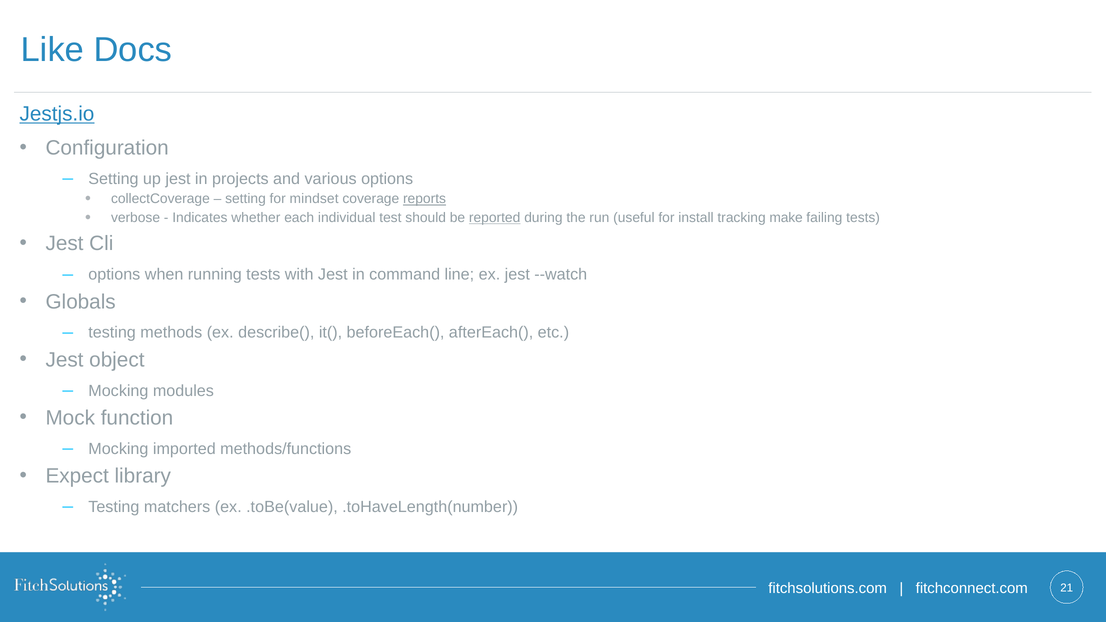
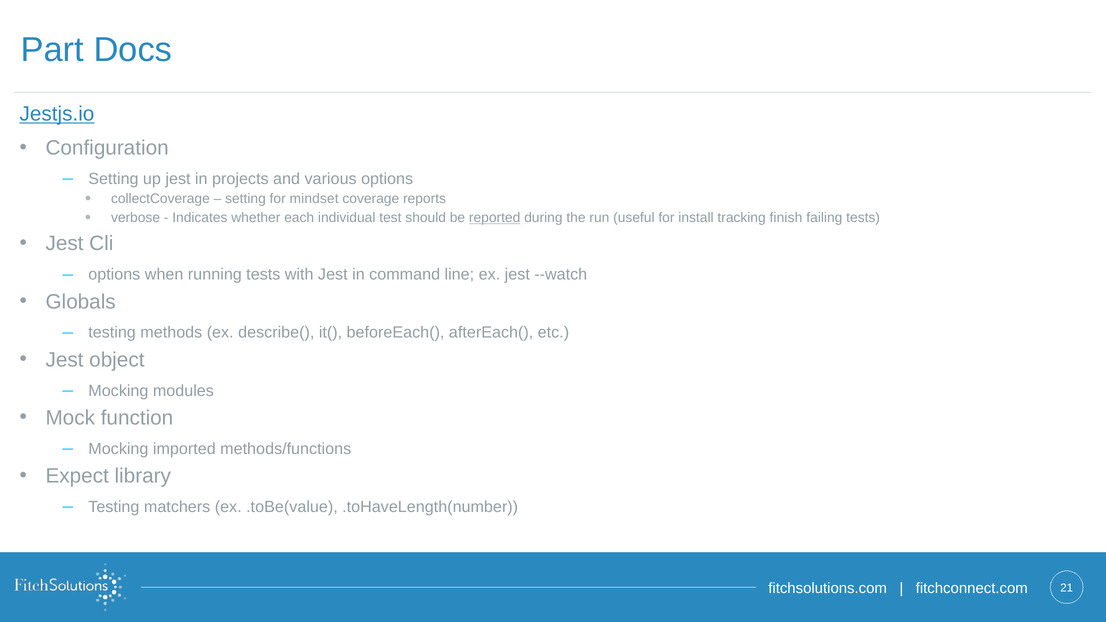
Like: Like -> Part (52, 50)
reports underline: present -> none (425, 199)
make: make -> finish (786, 218)
